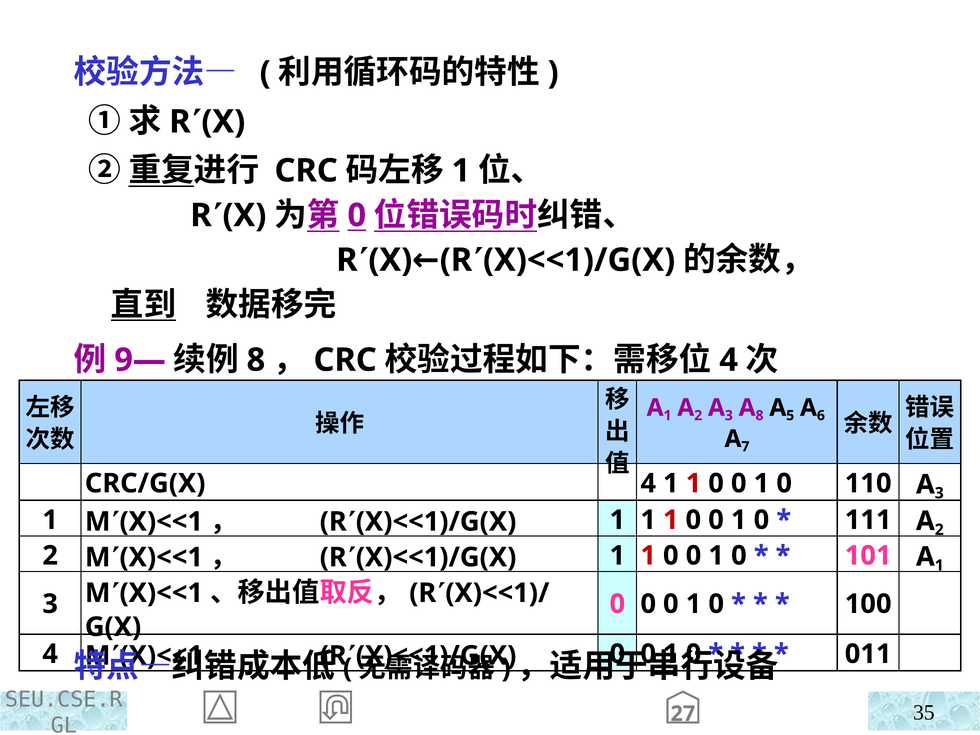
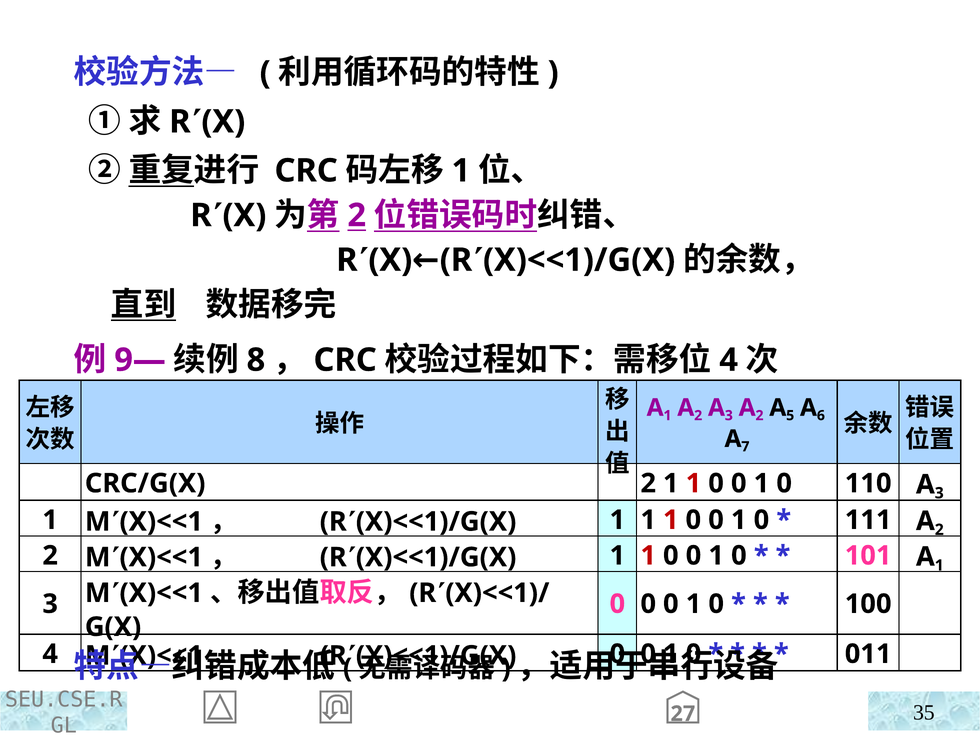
0: 0 -> 2 (357, 215)
8: 8 -> 2 (760, 416)
CRC/G(X 4: 4 -> 2 (648, 483)
